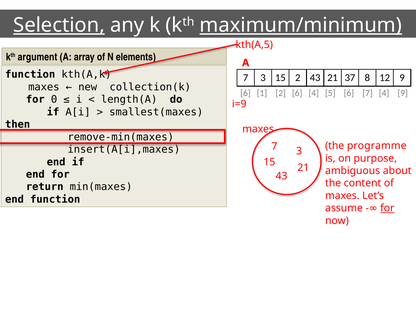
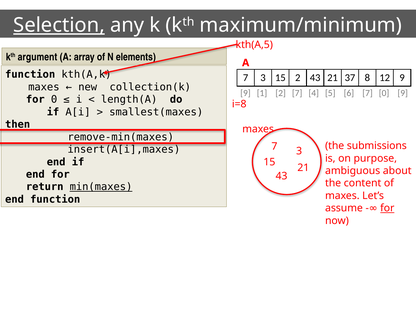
maximum/minimum underline: present -> none (301, 25)
6: 6 -> 9 (245, 93)
2 6: 6 -> 7 (297, 93)
7 4: 4 -> 0 (384, 93)
i=9: i=9 -> i=8 (239, 104)
programme: programme -> submissions (377, 146)
min(maxes underline: none -> present (101, 187)
